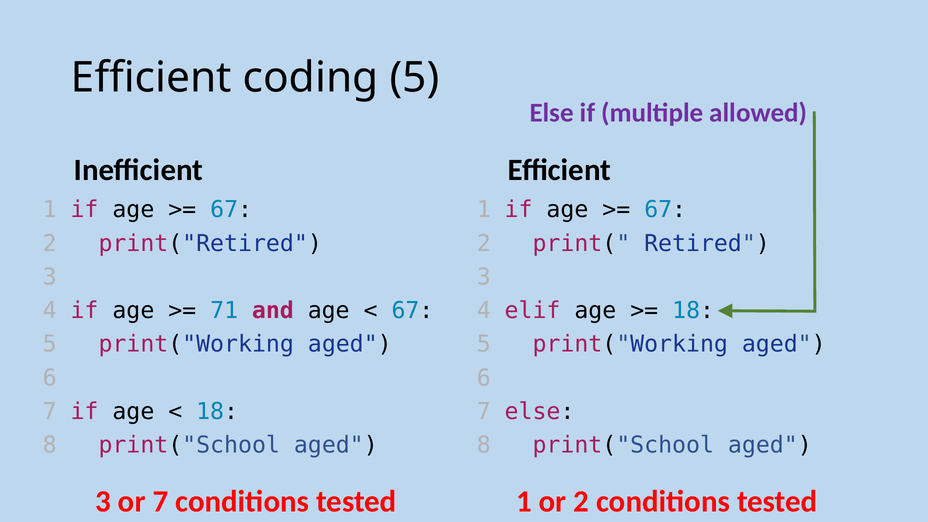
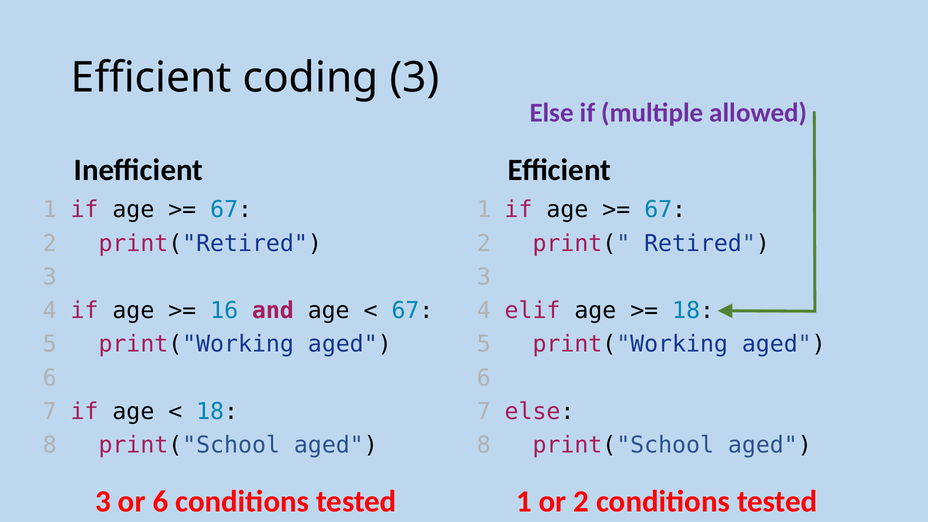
coding 5: 5 -> 3 (414, 78)
71: 71 -> 16 (224, 311)
or 7: 7 -> 6 (160, 502)
